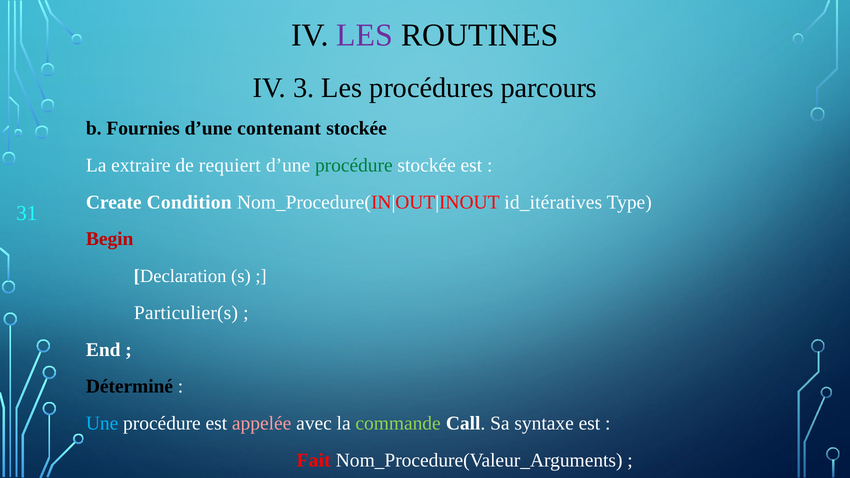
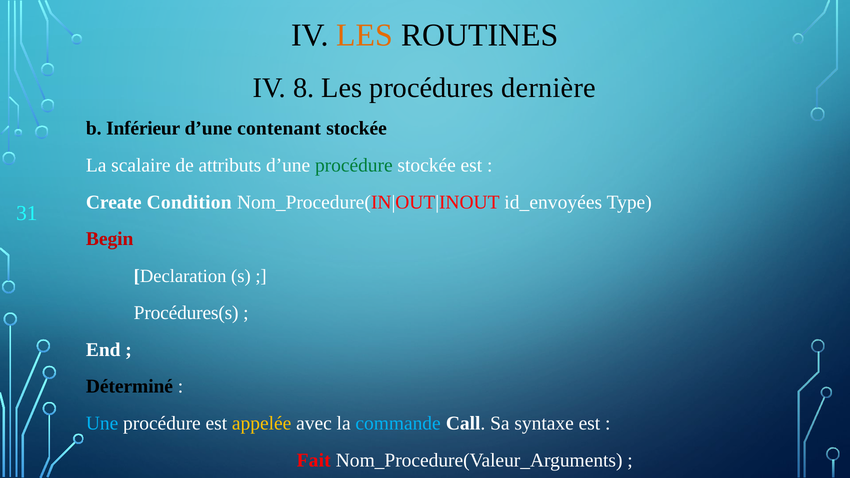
LES colour: purple -> orange (365, 35)
3: 3 -> 8 (304, 88)
parcours: parcours -> dernière (549, 88)
Fournies: Fournies -> Inférieur (143, 128)
extraire: extraire -> scalaire (141, 165)
requiert: requiert -> attributs (230, 165)
id_itératives: id_itératives -> id_envoyées (553, 202)
Particulier(s: Particulier(s -> Procédures(s (186, 313)
appelée colour: pink -> yellow (262, 424)
commande colour: light green -> light blue (398, 424)
